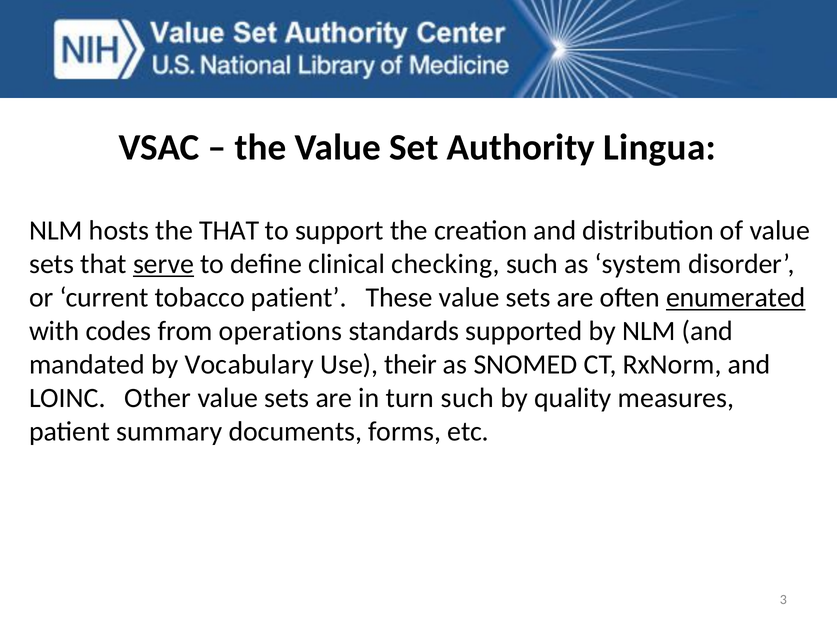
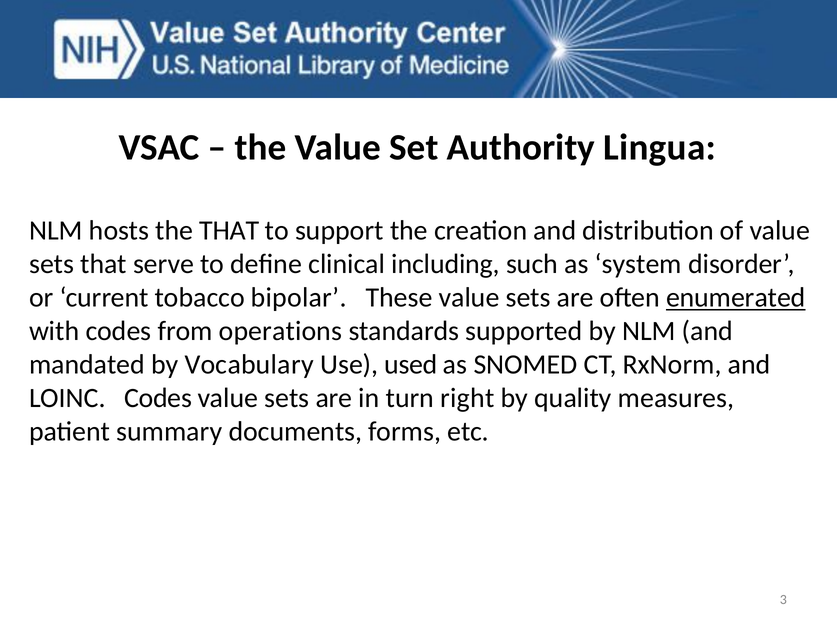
serve underline: present -> none (164, 264)
checking: checking -> including (446, 264)
tobacco patient: patient -> bipolar (299, 298)
their: their -> used (411, 365)
LOINC Other: Other -> Codes (158, 398)
turn such: such -> right (467, 398)
